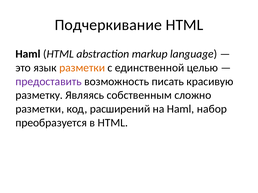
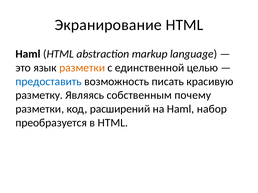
Подчеркивание: Подчеркивание -> Экранирование (108, 25)
предоставить colour: purple -> blue (49, 82)
сложно: сложно -> почему (193, 95)
